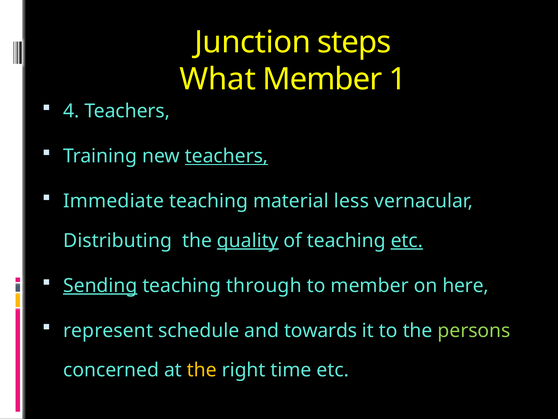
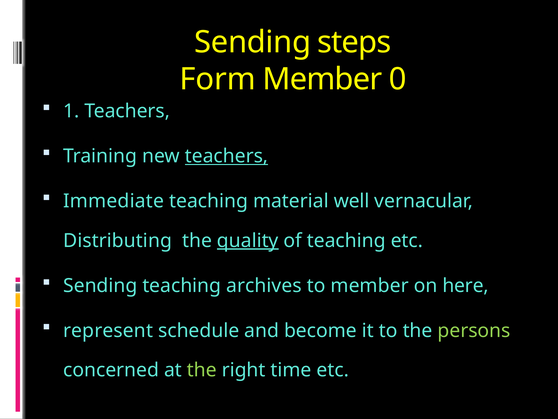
Junction: Junction -> Sending (253, 42)
What: What -> Form (218, 79)
1: 1 -> 0 (398, 79)
4: 4 -> 1 (71, 111)
less: less -> well (352, 201)
etc underline: present -> none (407, 240)
Sending underline: present -> none (100, 285)
through: through -> archives (264, 285)
towards: towards -> become (320, 330)
the colour: yellow -> light green (202, 370)
